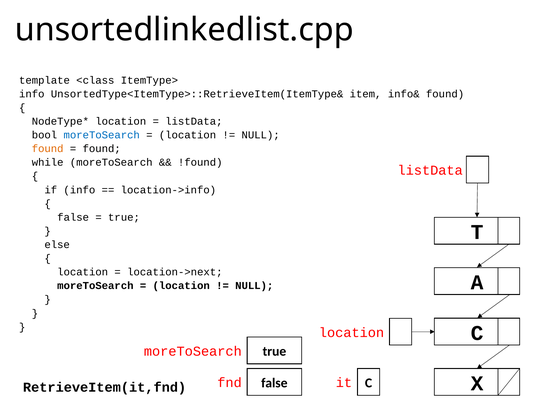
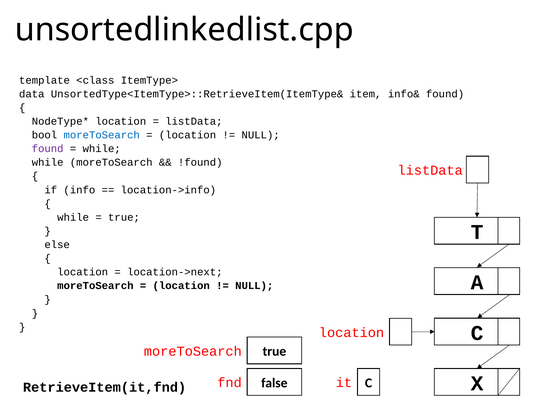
info: info -> data (32, 94)
found colour: orange -> purple (48, 149)
found: found -> while (102, 149)
false: false -> while (73, 217)
